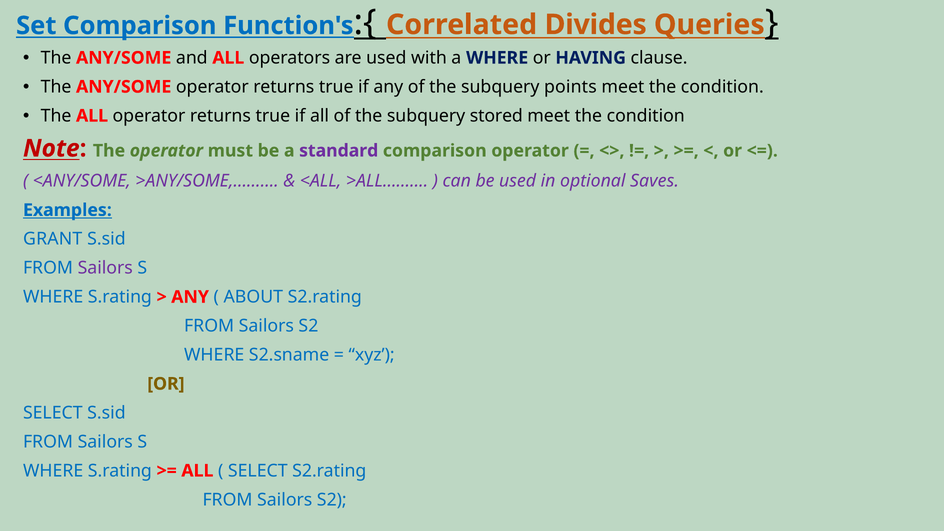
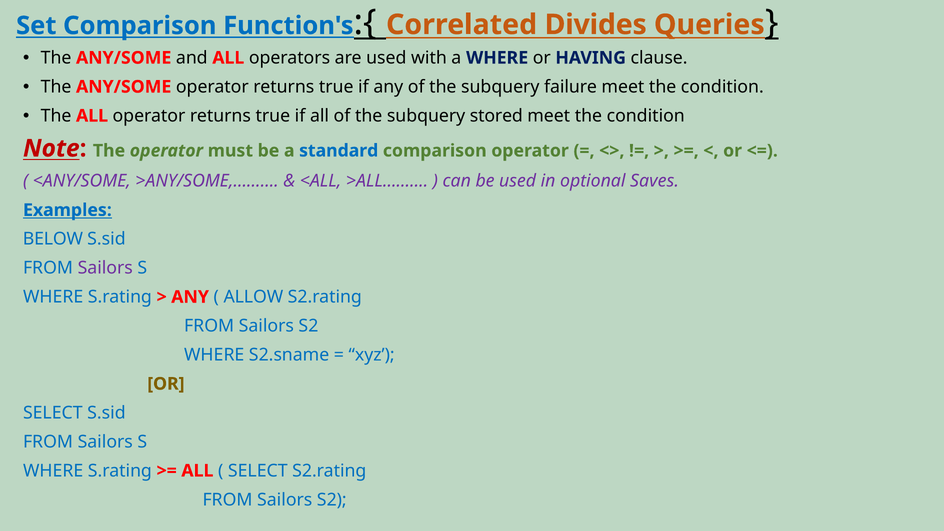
points: points -> failure (571, 87)
standard colour: purple -> blue (339, 151)
GRANT: GRANT -> BELOW (53, 239)
ABOUT: ABOUT -> ALLOW (253, 297)
